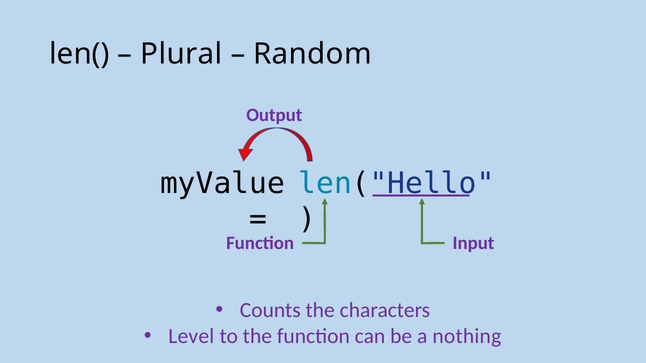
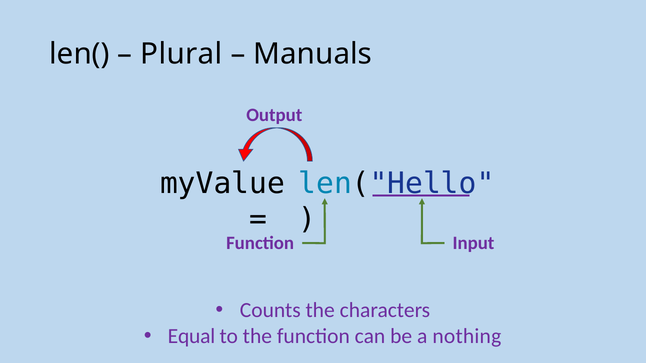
Random: Random -> Manuals (313, 54)
Level: Level -> Equal (191, 336)
